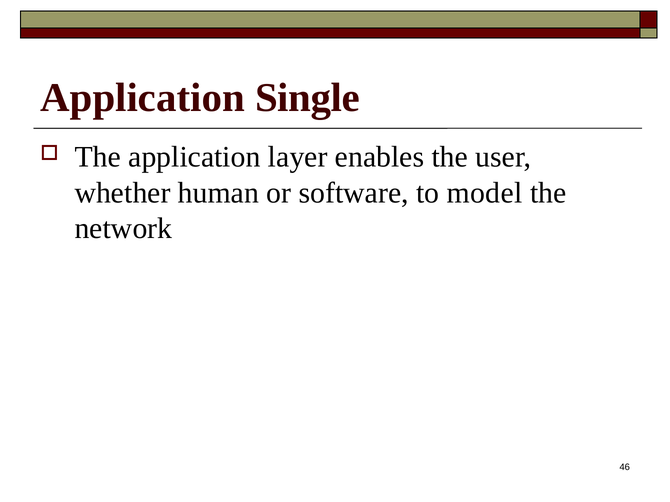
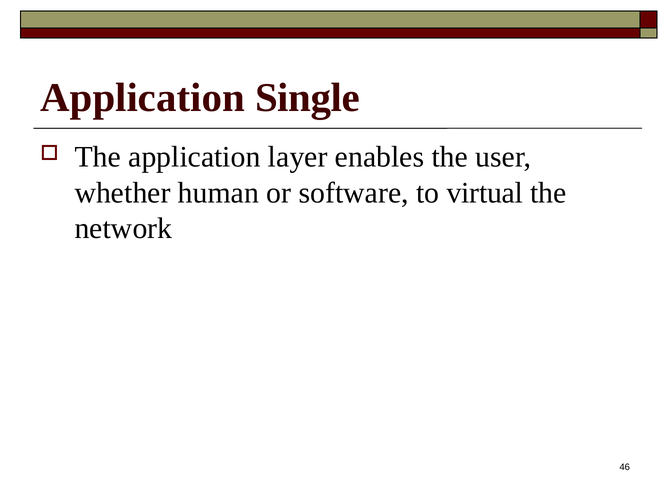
model: model -> virtual (485, 193)
